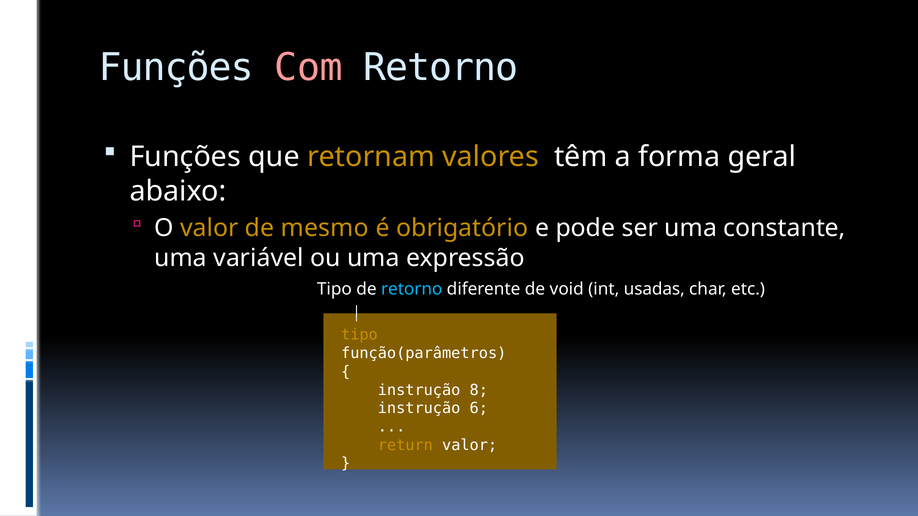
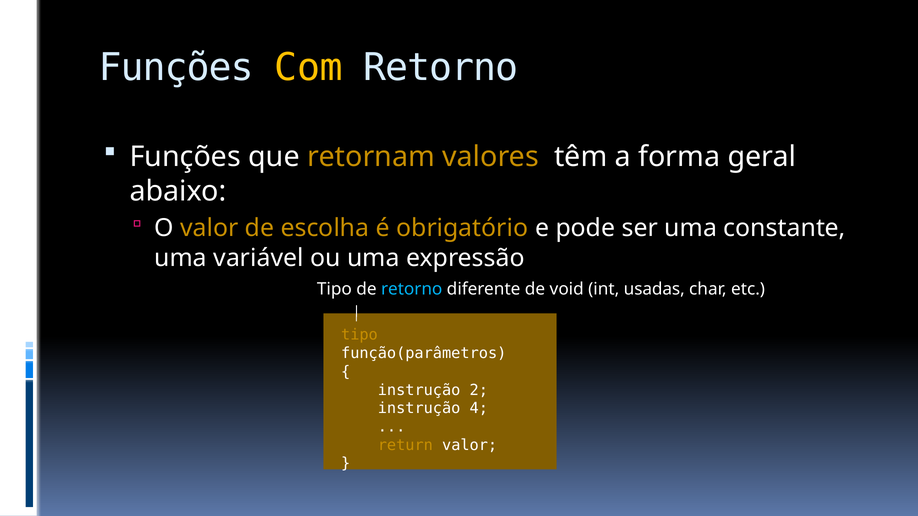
Com colour: pink -> yellow (309, 68)
mesmo: mesmo -> escolha (325, 228)
8: 8 -> 2 (479, 390)
6: 6 -> 4 (479, 409)
